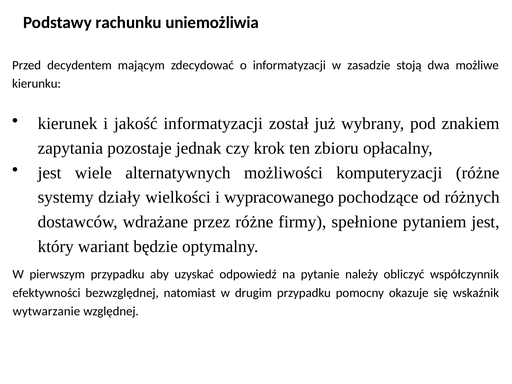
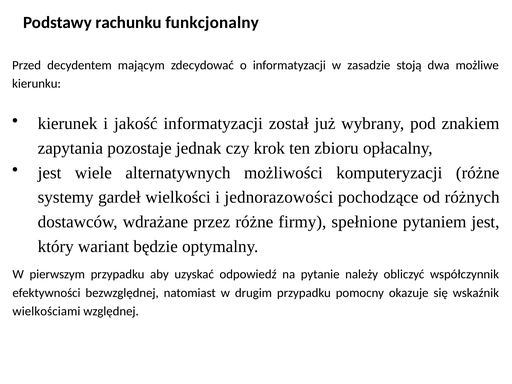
uniemożliwia: uniemożliwia -> funkcjonalny (212, 22)
działy: działy -> gardeł (119, 197)
wypracowanego: wypracowanego -> jednorazowości (279, 197)
wytwarzanie: wytwarzanie -> wielkościami (46, 311)
